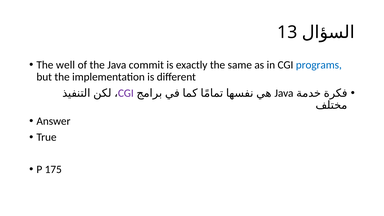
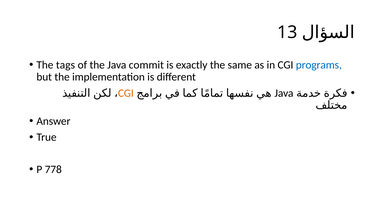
well: well -> tags (65, 65)
CGI colour: purple -> orange (126, 93)
175: 175 -> 778 (53, 169)
